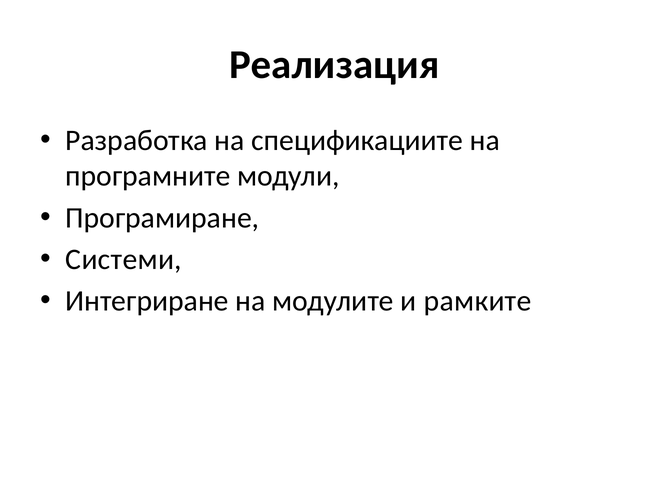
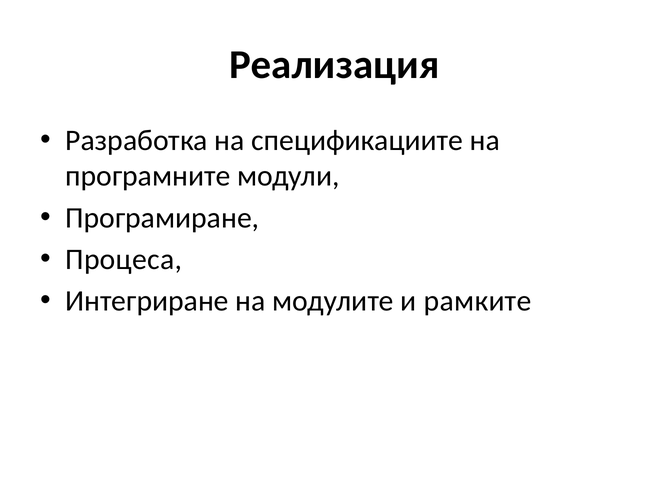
Системи: Системи -> Процеса (124, 259)
